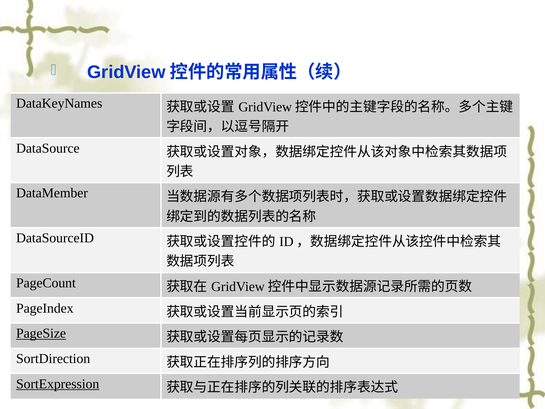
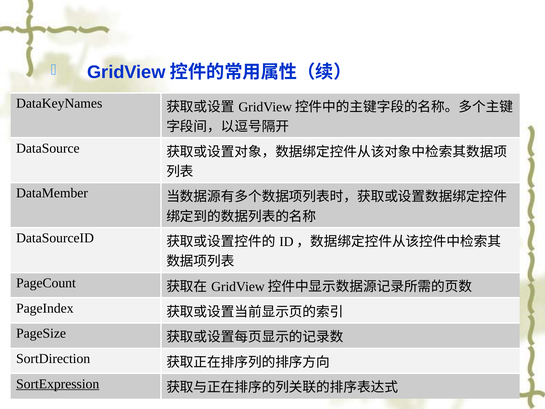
PageSize underline: present -> none (41, 333)
